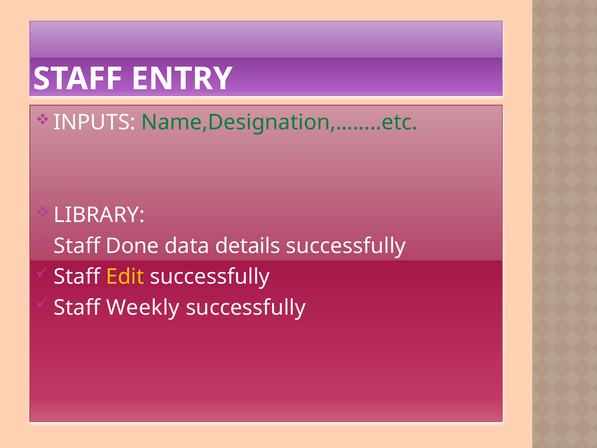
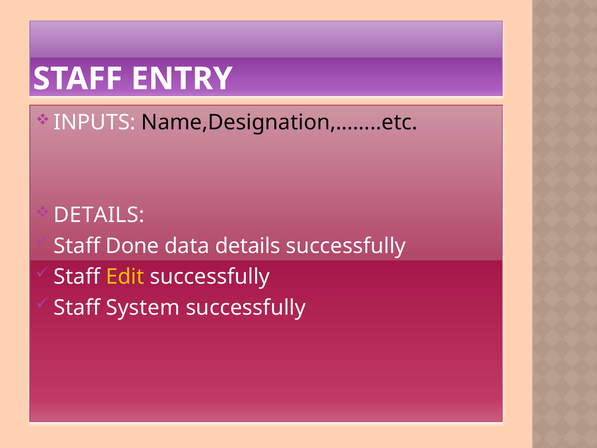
Name,Designation,……..etc colour: green -> black (279, 122)
LIBRARY: LIBRARY -> DETAILS (99, 215)
Weekly: Weekly -> System (143, 307)
